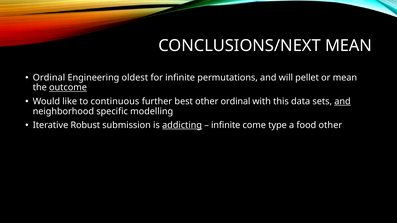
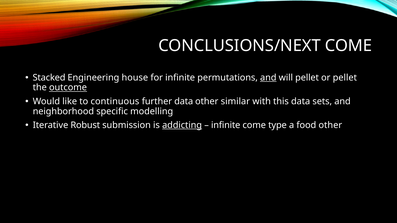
CONCLUSIONS/NEXT MEAN: MEAN -> COME (348, 46)
Ordinal: Ordinal -> Stacked (49, 78)
oldest: oldest -> house (135, 78)
and underline: none -> present (268, 78)
or mean: mean -> pellet (345, 78)
further best: best -> data (184, 102)
other ordinal: ordinal -> similar (235, 102)
and underline: present -> none (343, 102)
